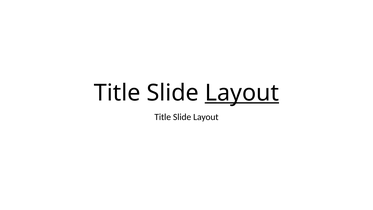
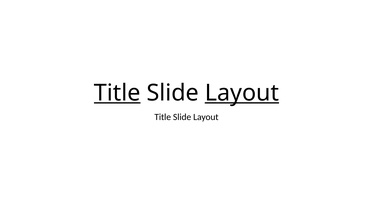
Title underline: none -> present (117, 93)
